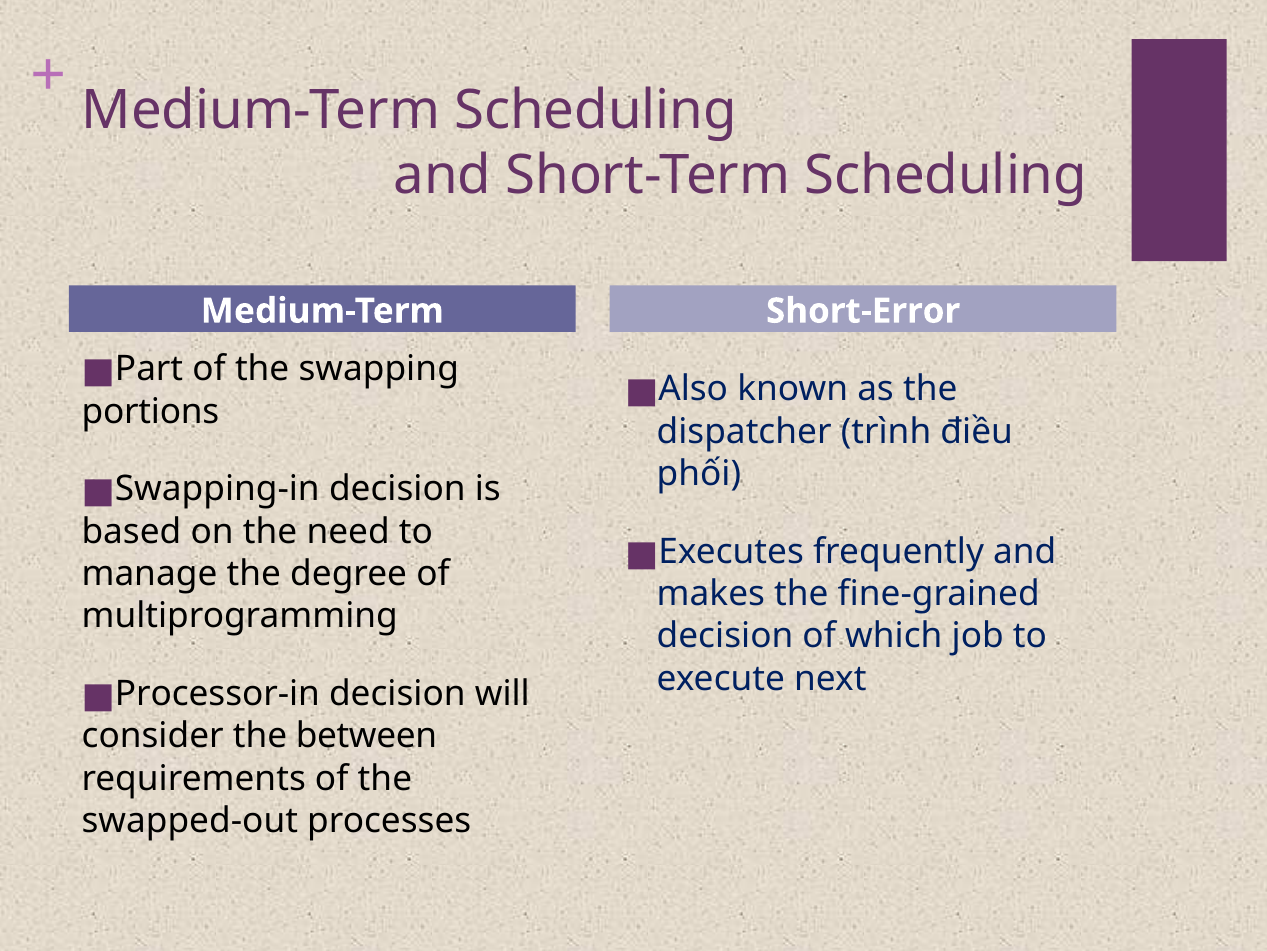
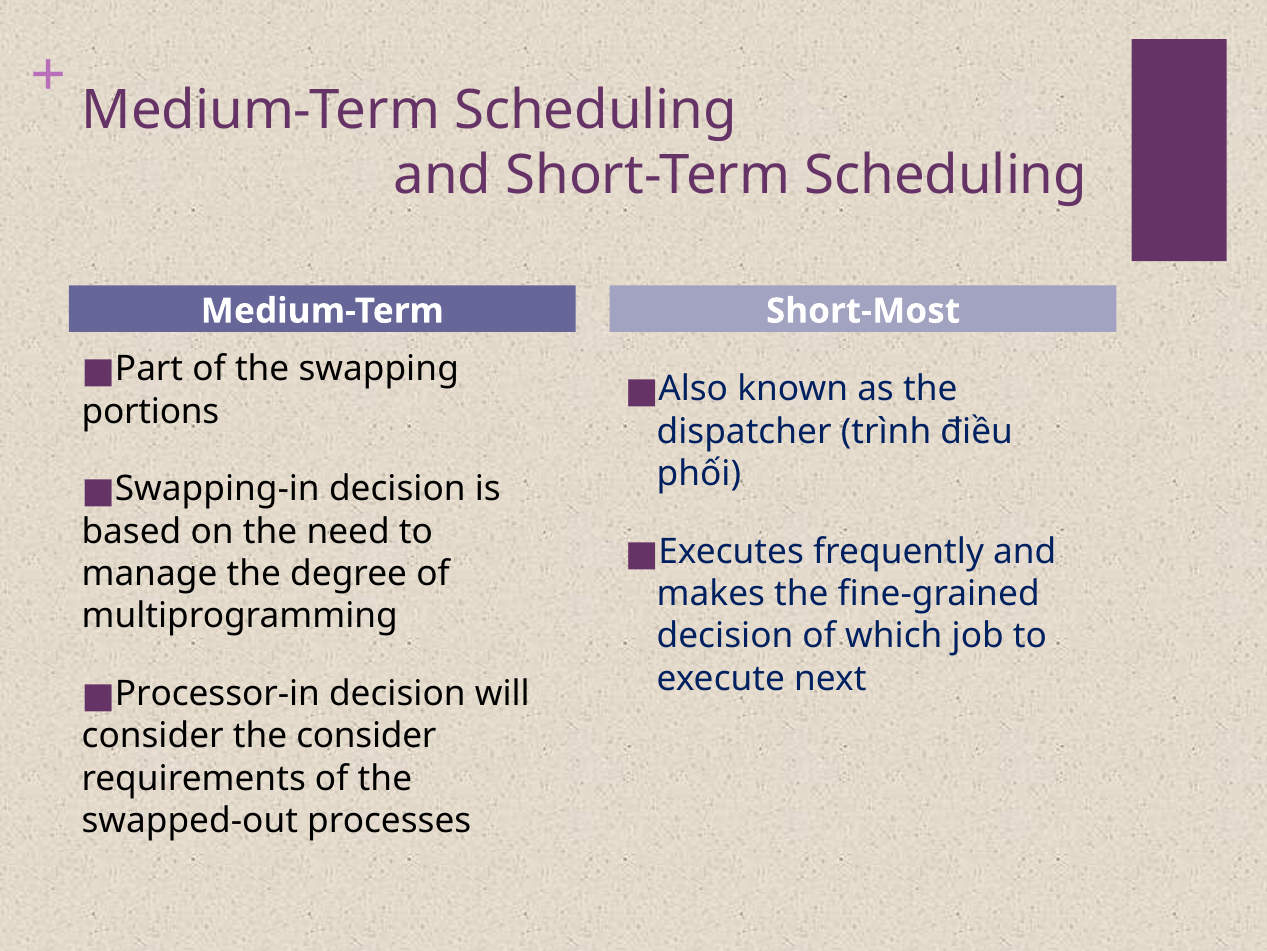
Short-Error: Short-Error -> Short-Most (863, 311)
the between: between -> consider (366, 736)
